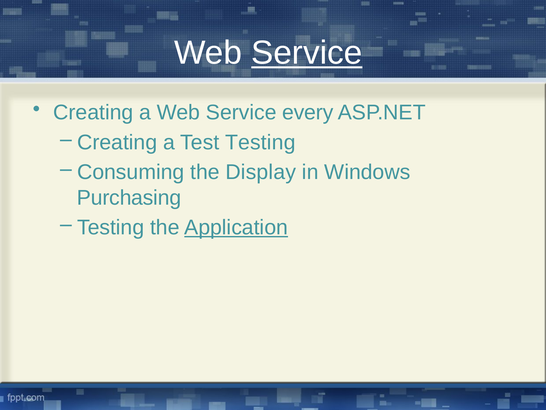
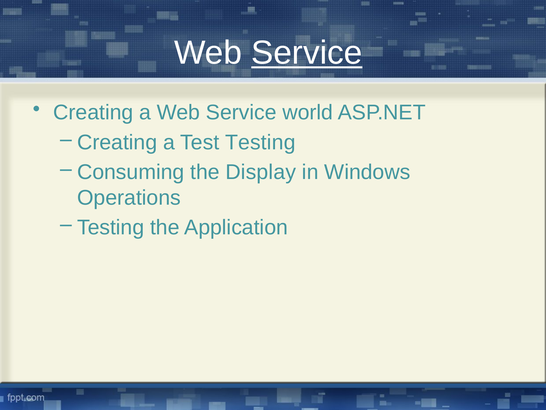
every: every -> world (308, 113)
Purchasing: Purchasing -> Operations (129, 198)
Application underline: present -> none (236, 227)
